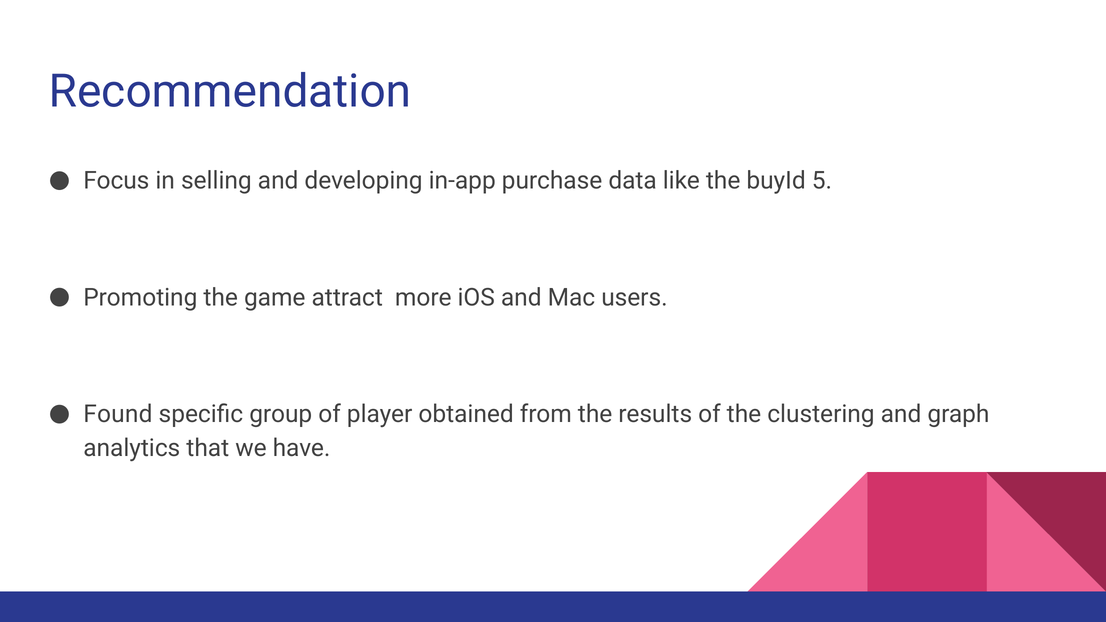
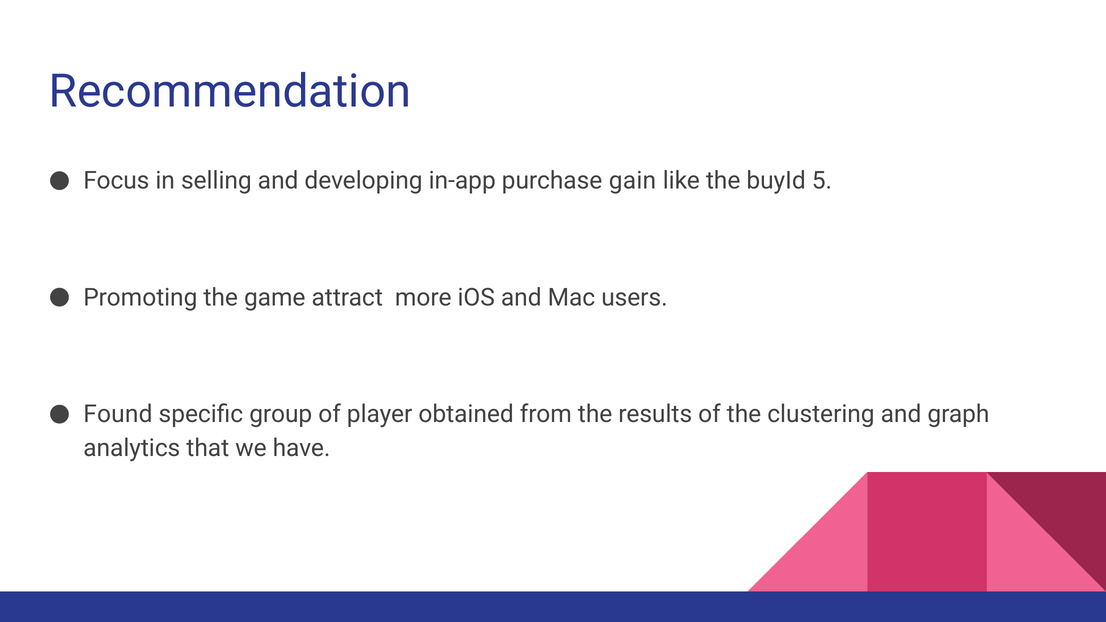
data: data -> gain (632, 181)
